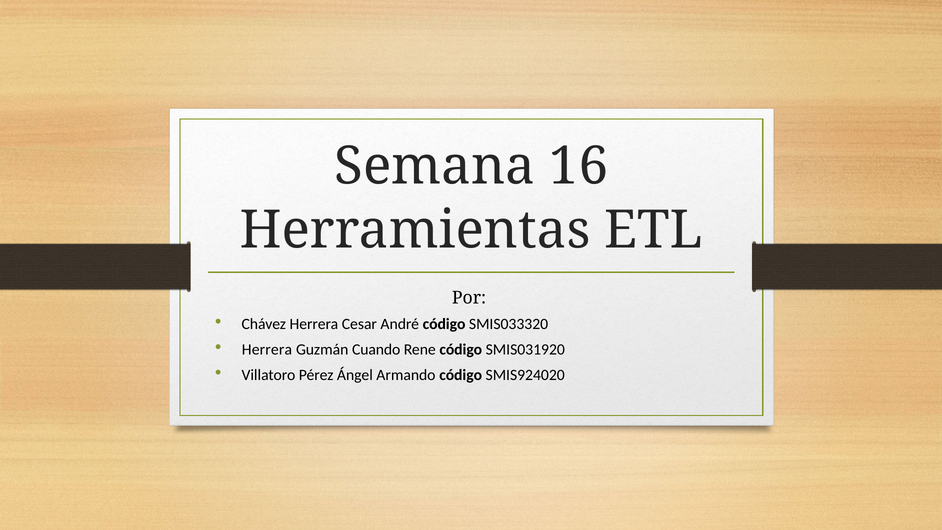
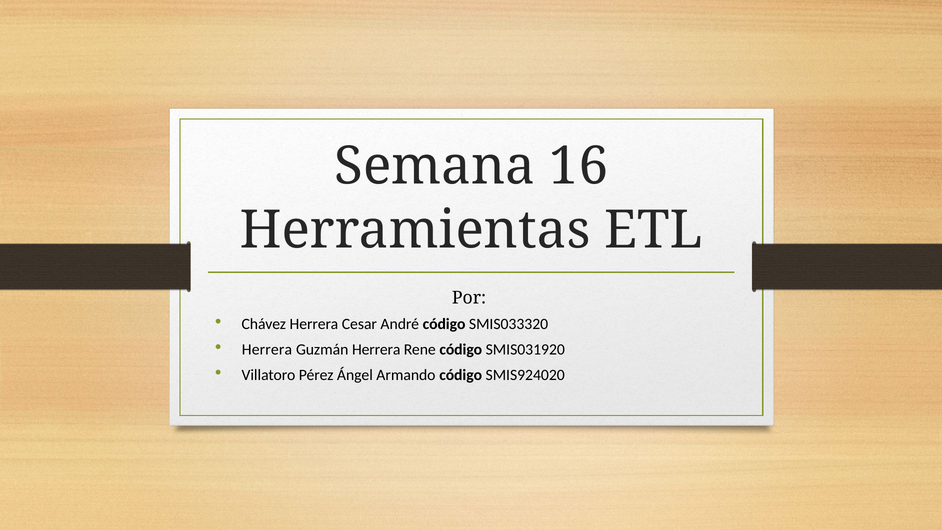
Guzmán Cuando: Cuando -> Herrera (376, 350)
